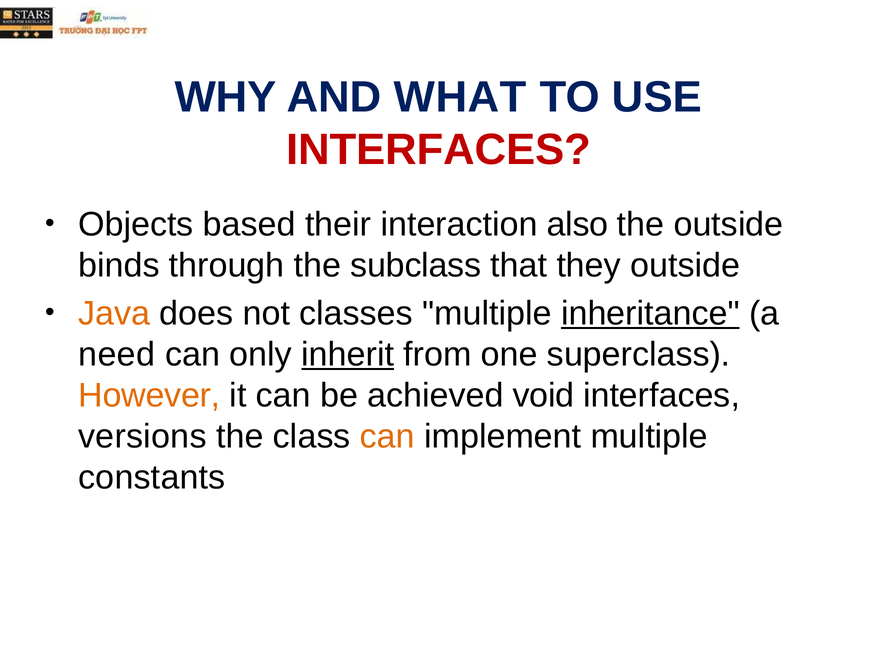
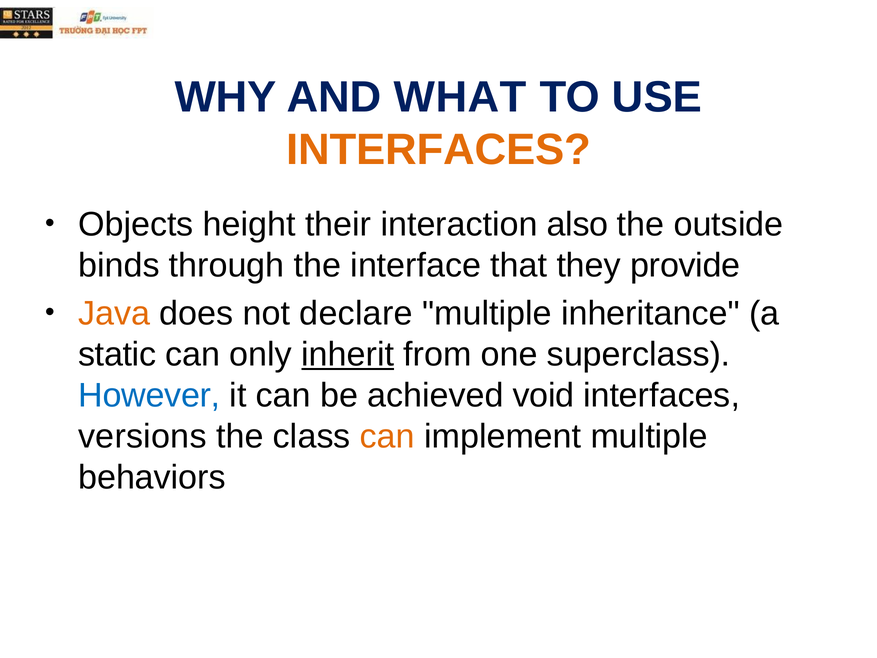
INTERFACES colour: red -> orange (439, 150)
based: based -> height (249, 225)
subclass: subclass -> interface (416, 266)
they outside: outside -> provide (685, 266)
classes: classes -> declare (356, 313)
inheritance underline: present -> none (650, 313)
need: need -> static (117, 354)
However colour: orange -> blue (149, 395)
constants: constants -> behaviors (152, 477)
